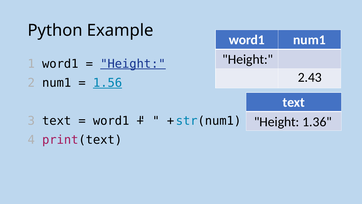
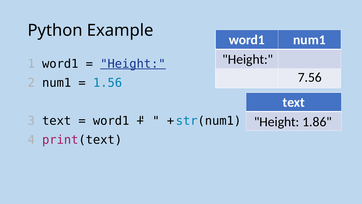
2.43: 2.43 -> 7.56 (310, 77)
1.56 underline: present -> none (108, 83)
1.36: 1.36 -> 1.86 (317, 122)
